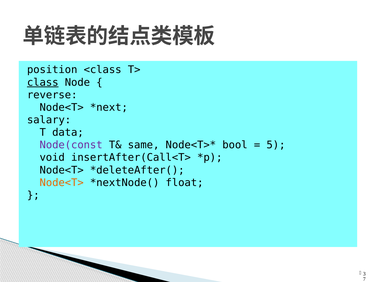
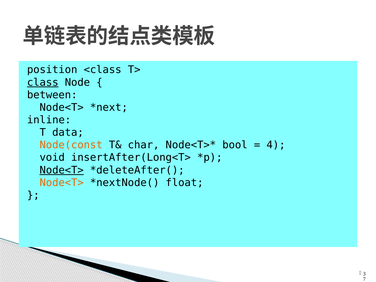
reverse: reverse -> between (52, 95)
salary: salary -> inline (49, 120)
Node(const colour: purple -> orange (71, 145)
same: same -> char (144, 145)
5: 5 -> 4 (276, 145)
insertAfter(Call<T>: insertAfter(Call<T> -> insertAfter(Long<T> (131, 158)
Node<T> underline: none -> present (62, 170)
